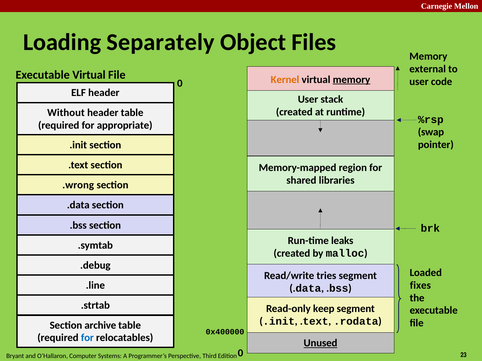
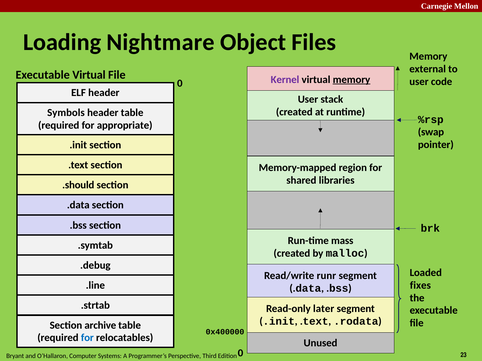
Separately: Separately -> Nightmare (161, 42)
Kernel colour: orange -> purple (285, 80)
Without: Without -> Symbols (66, 113)
.wrong: .wrong -> .should (78, 185)
leaks: leaks -> mass (342, 241)
tries: tries -> runr (326, 276)
keep: keep -> later (324, 309)
Unused underline: present -> none (321, 343)
